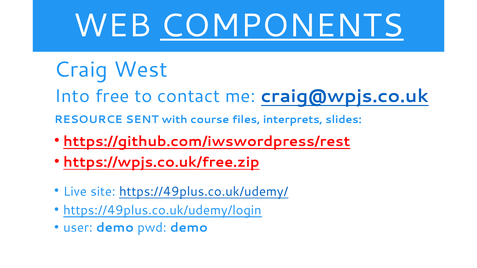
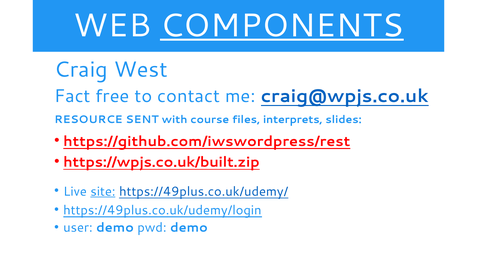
Into: Into -> Fact (72, 96)
https://wpjs.co.uk/free.zip: https://wpjs.co.uk/free.zip -> https://wpjs.co.uk/built.zip (161, 162)
site underline: none -> present (103, 192)
